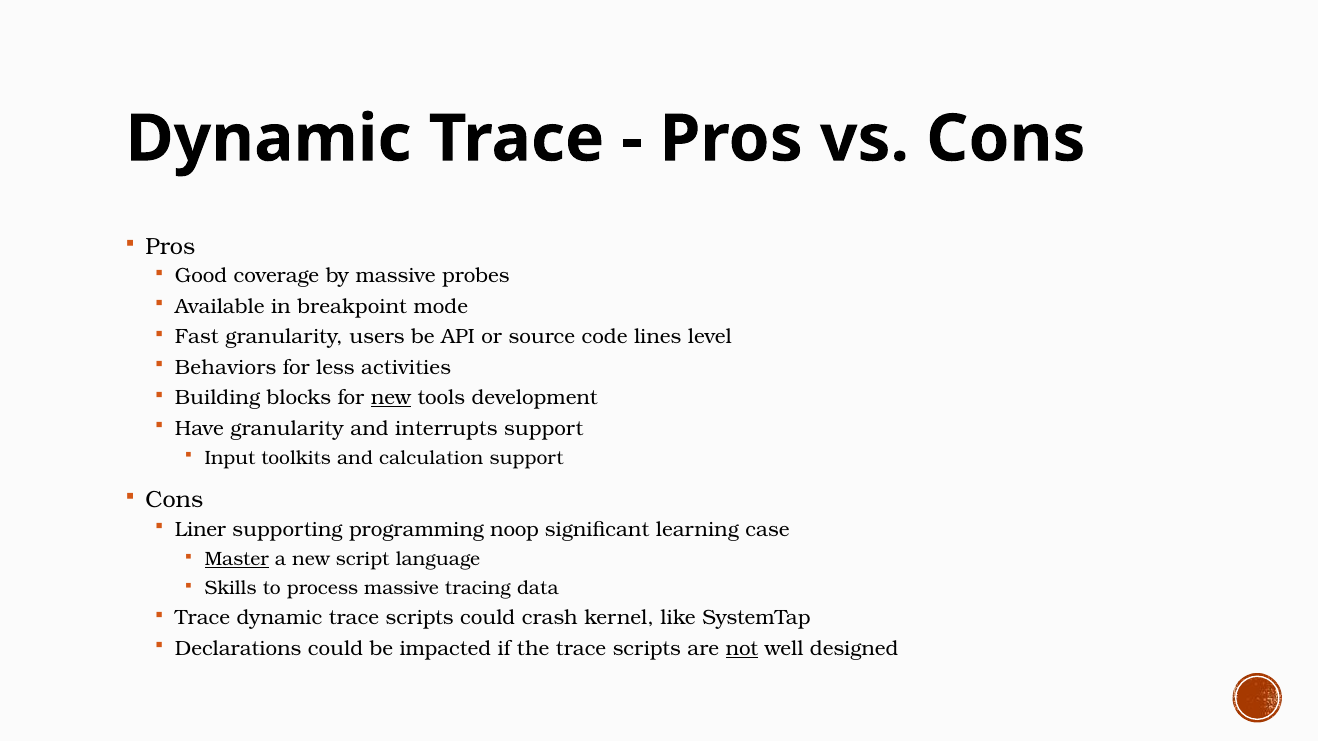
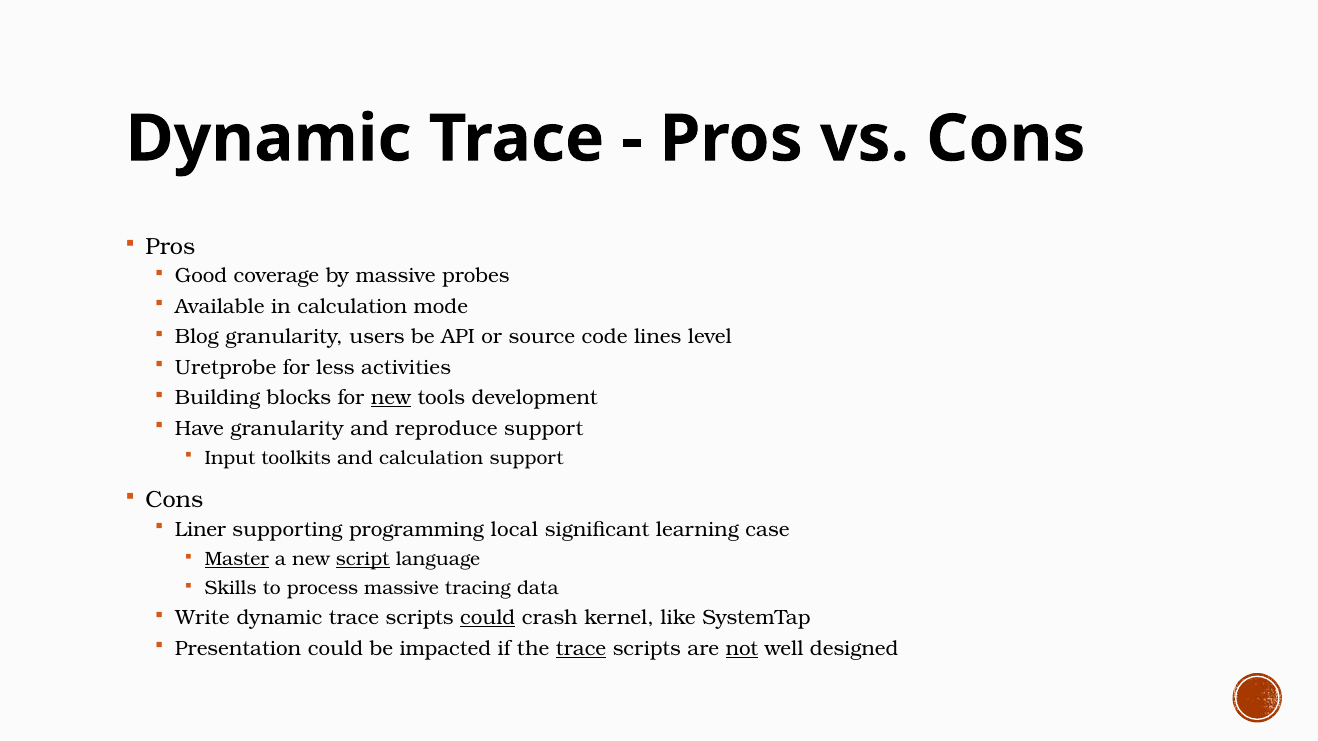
in breakpoint: breakpoint -> calculation (352, 306)
Fast: Fast -> Blog (197, 337)
Behaviors: Behaviors -> Uretprobe (226, 368)
interrupts: interrupts -> reproduce (446, 429)
noop: noop -> local (514, 530)
script underline: none -> present (363, 560)
Trace: Trace -> Write (202, 618)
could underline: none -> present (488, 618)
Declarations: Declarations -> Presentation (238, 649)
trace underline: none -> present (581, 649)
